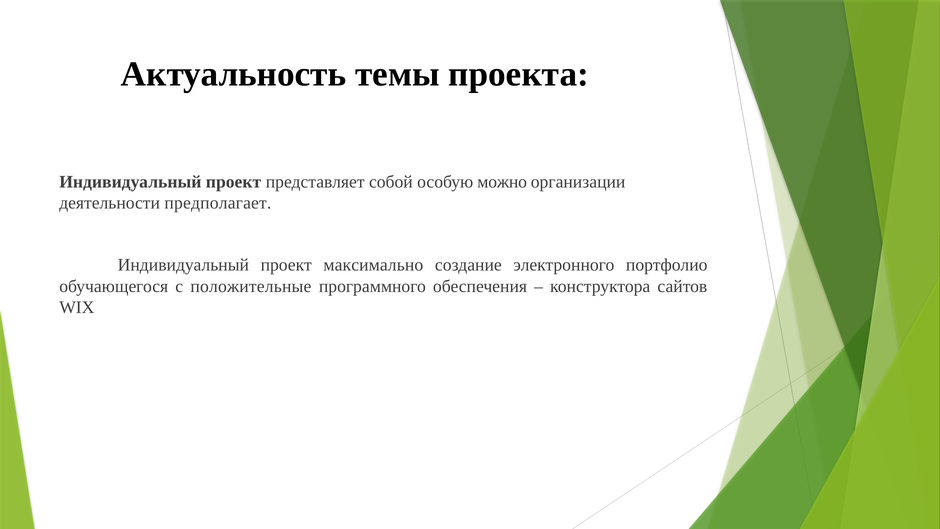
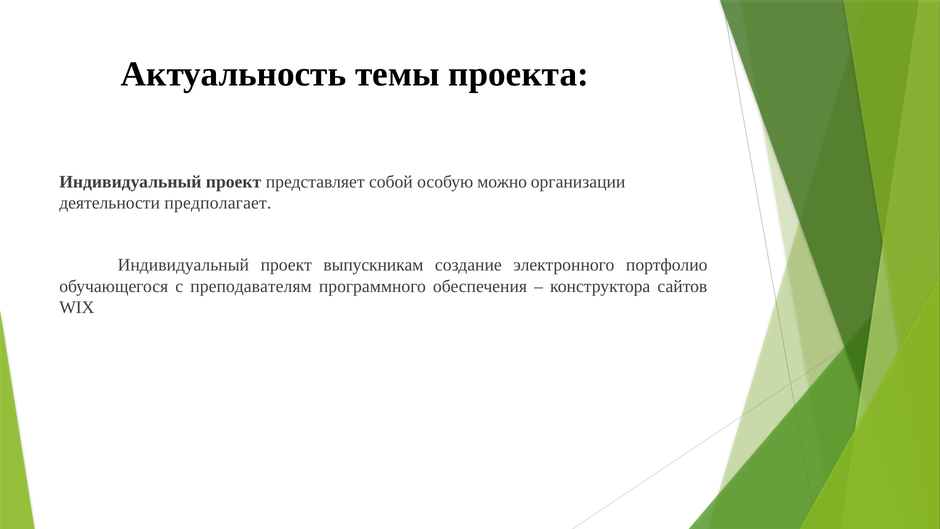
максимально: максимально -> выпускникам (373, 265)
положительные: положительные -> преподавателям (251, 286)
